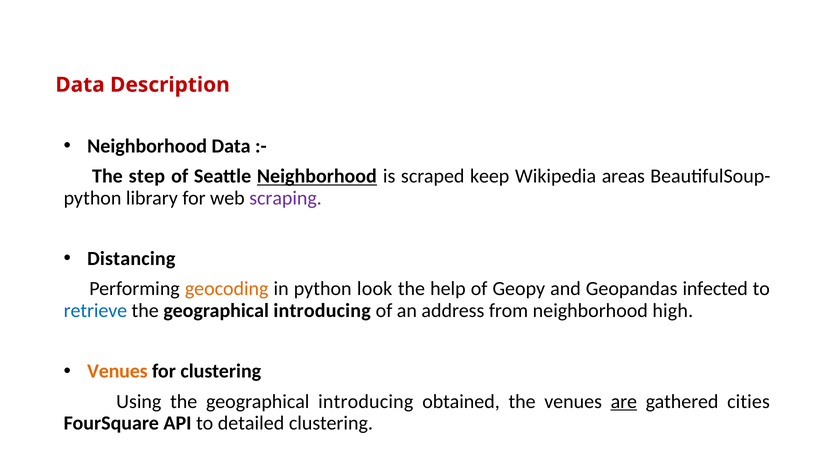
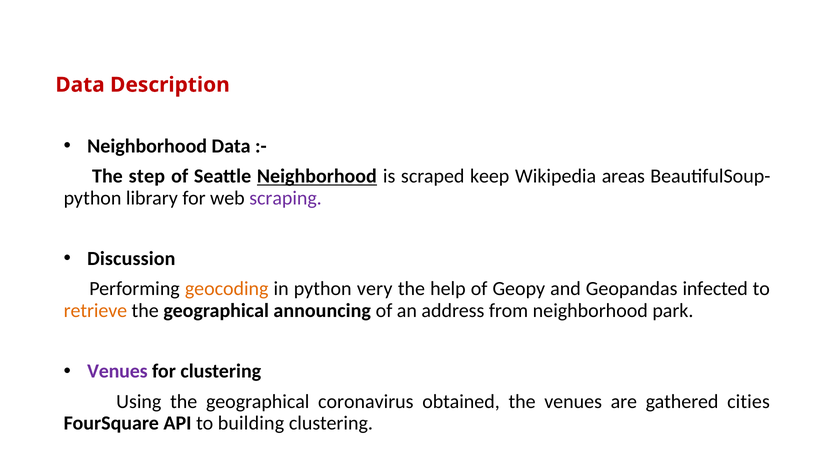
Distancing: Distancing -> Discussion (131, 258)
look: look -> very (375, 289)
retrieve colour: blue -> orange (95, 310)
introducing: introducing -> announcing (322, 310)
high: high -> park (673, 310)
Venues colour: orange -> purple (117, 371)
Using the geographical introducing: introducing -> coronavirus (366, 401)
are underline: present -> none (624, 401)
detailed: detailed -> building (251, 423)
